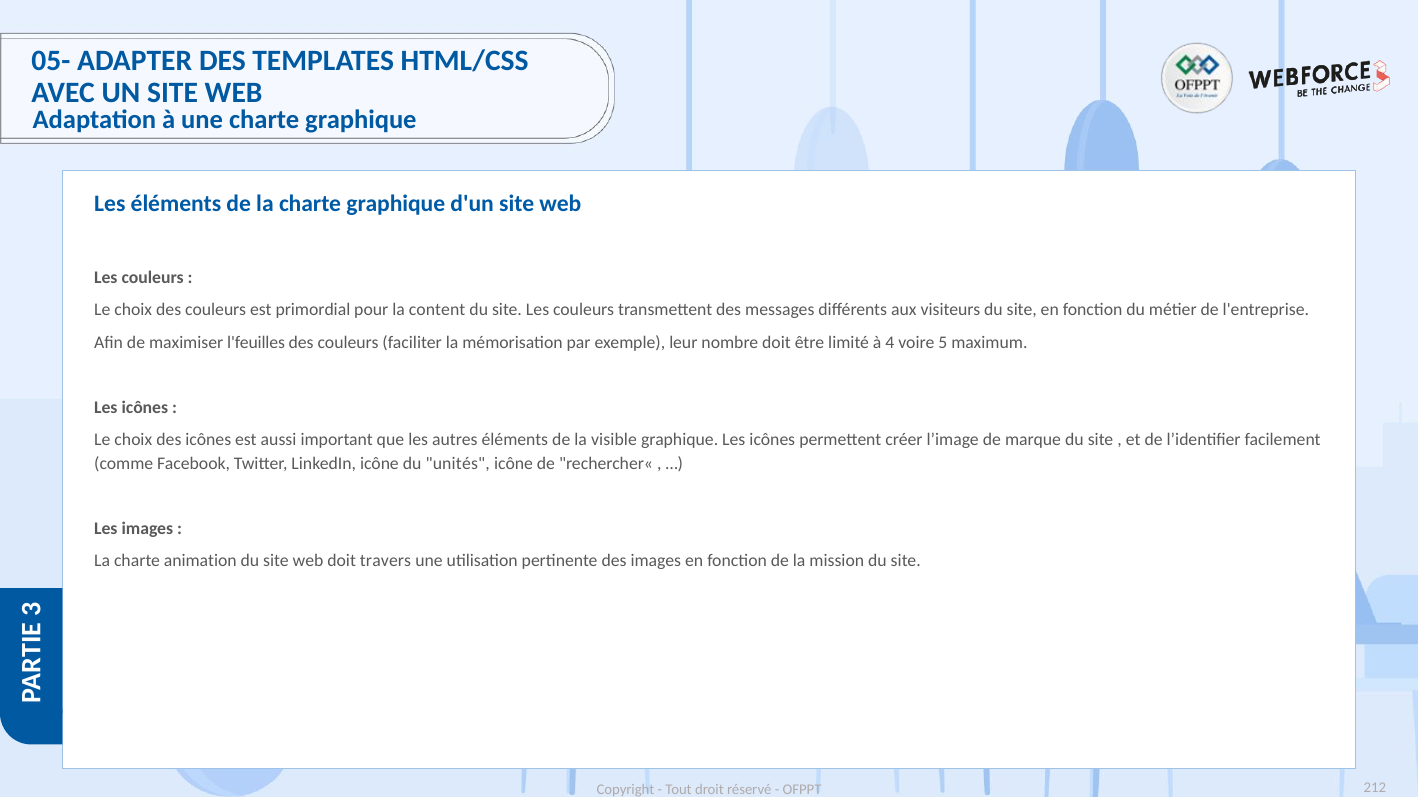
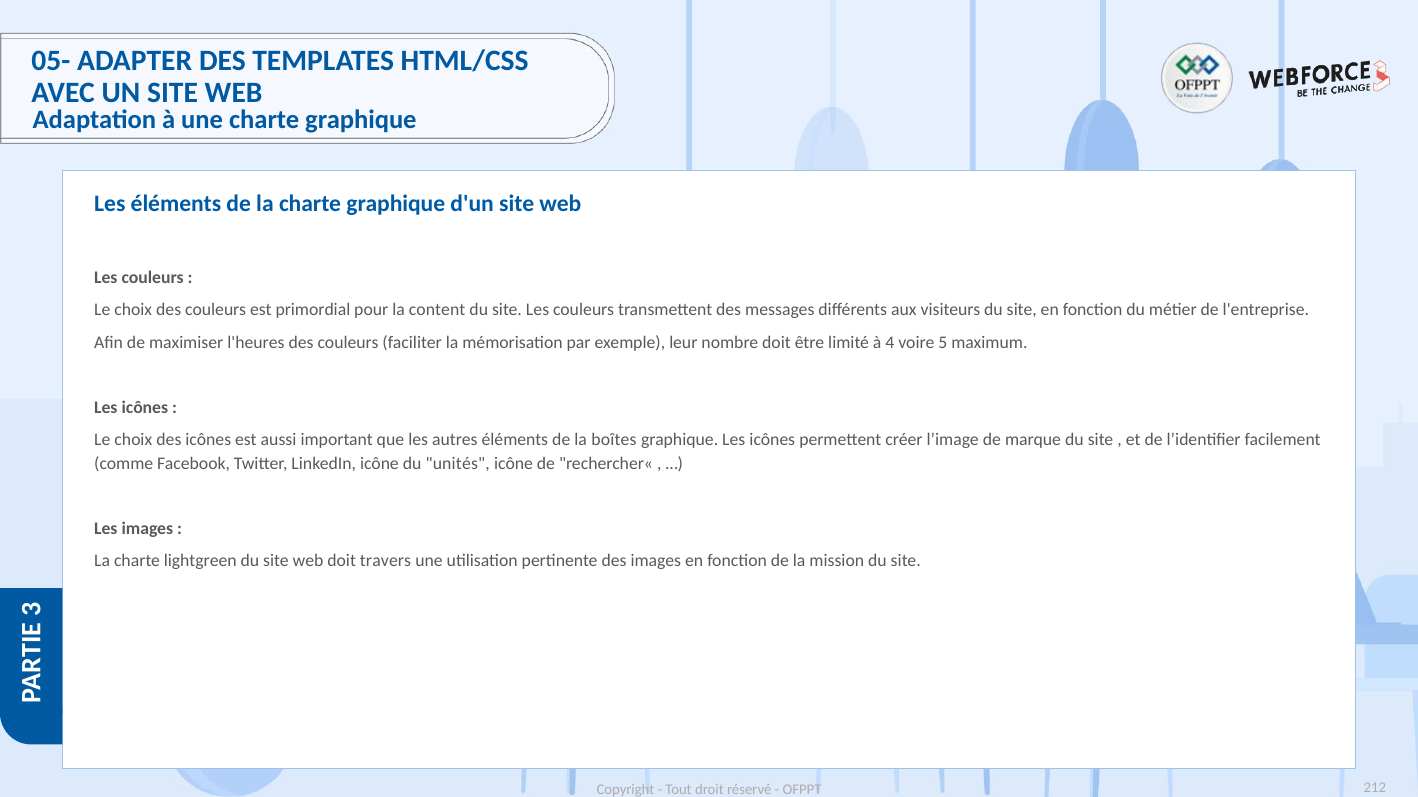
l'feuilles: l'feuilles -> l'heures (256, 343)
visible: visible -> boîtes (614, 440)
animation: animation -> lightgreen (200, 561)
